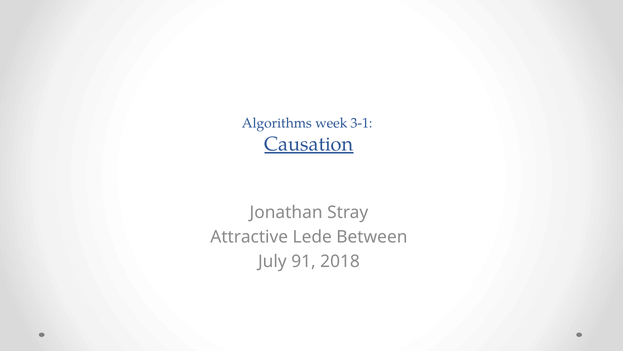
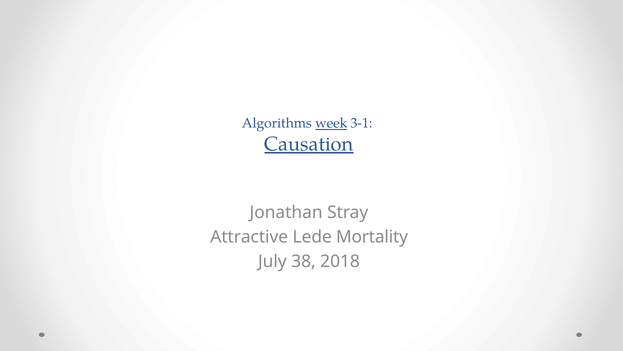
week underline: none -> present (331, 123)
Between: Between -> Mortality (372, 237)
91: 91 -> 38 (303, 261)
